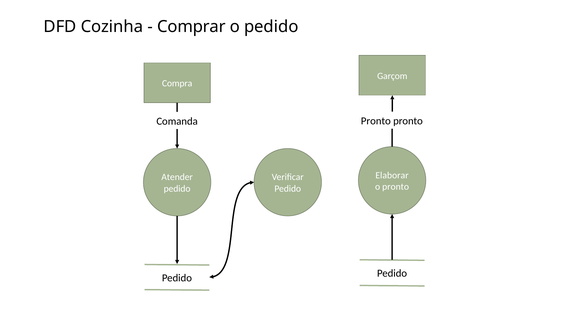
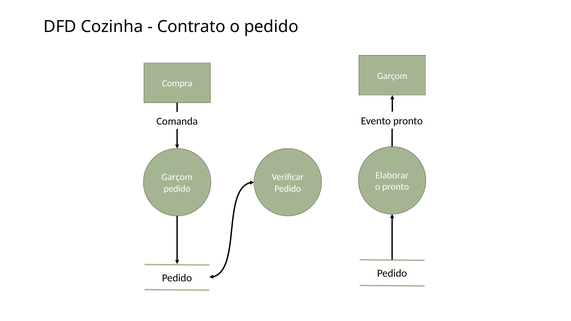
Comprar: Comprar -> Contrato (191, 27)
Pronto: Pronto -> Evento (376, 121)
Atender: Atender -> Garçom (177, 177)
